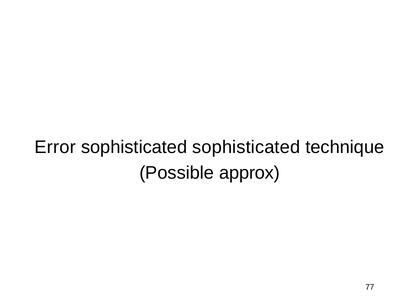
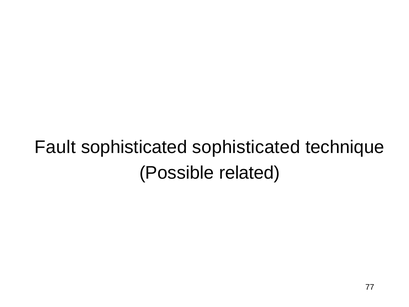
Error: Error -> Fault (55, 147)
approx: approx -> related (250, 173)
